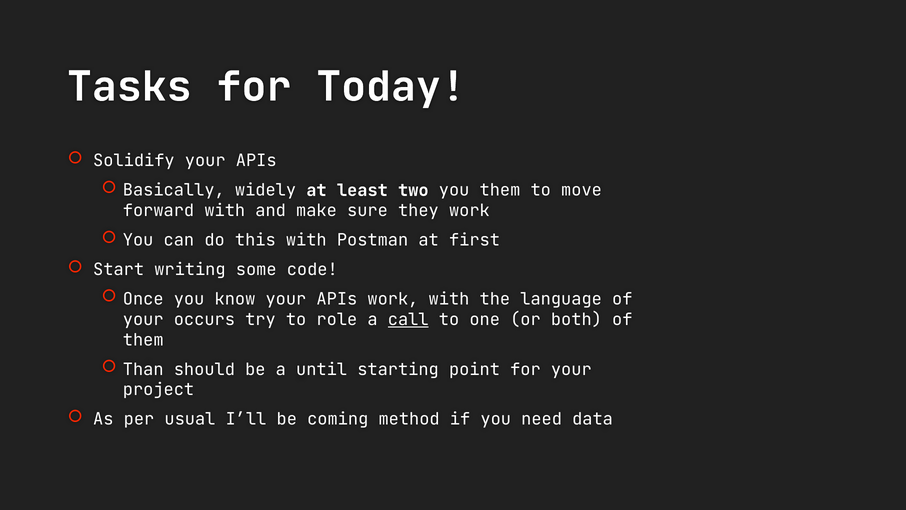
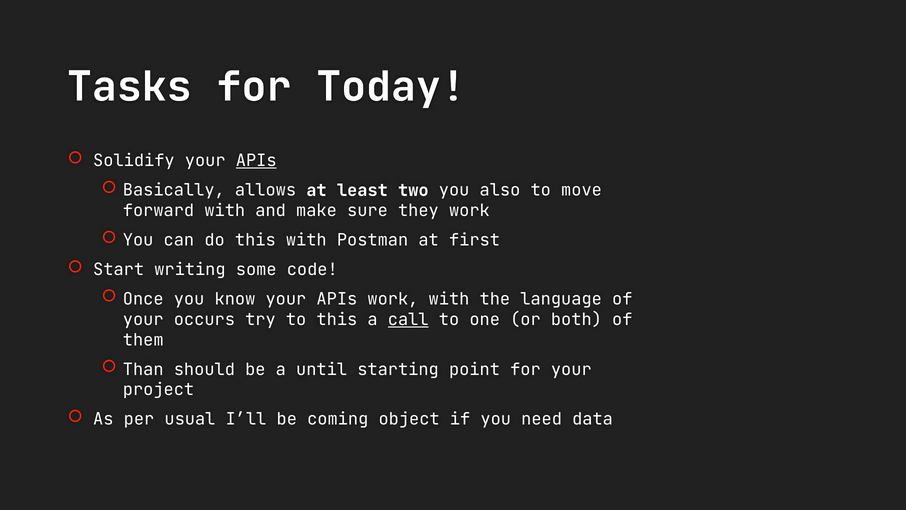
APIs underline: none -> present (256, 161)
widely: widely -> allows (266, 190)
you them: them -> also (500, 190)
to role: role -> this (337, 319)
method: method -> object (409, 419)
